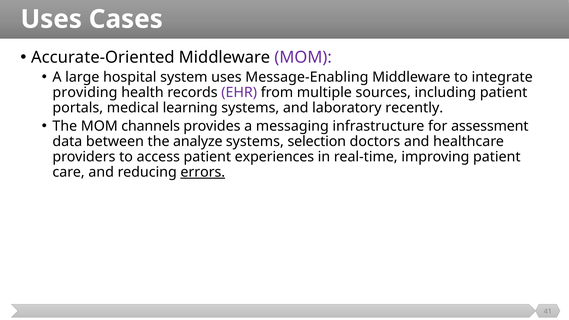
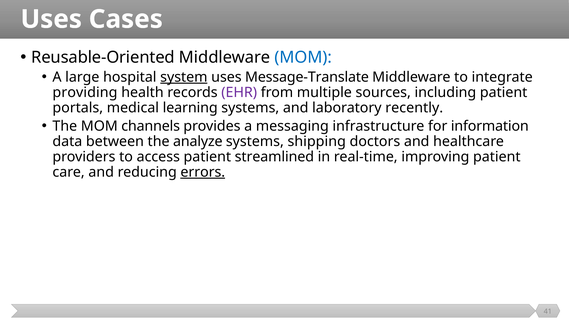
Accurate-Oriented: Accurate-Oriented -> Reusable-Oriented (103, 57)
MOM colour: purple -> blue (303, 57)
system underline: none -> present (184, 77)
Message-Enabling: Message-Enabling -> Message-Translate (307, 77)
assessment: assessment -> information (490, 126)
selection: selection -> shipping (317, 141)
experiences: experiences -> streamlined (274, 157)
